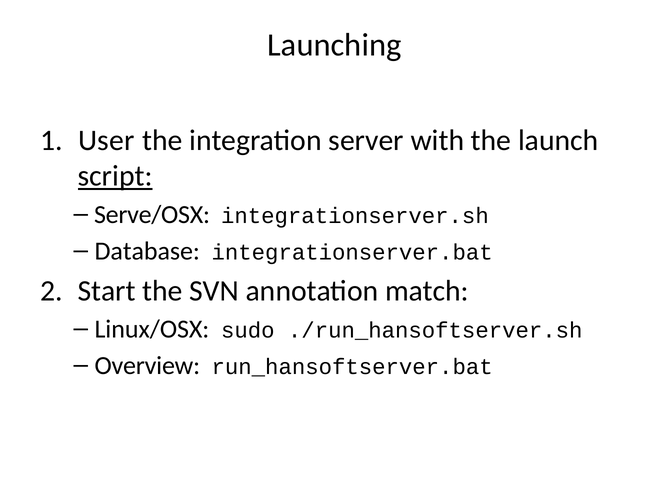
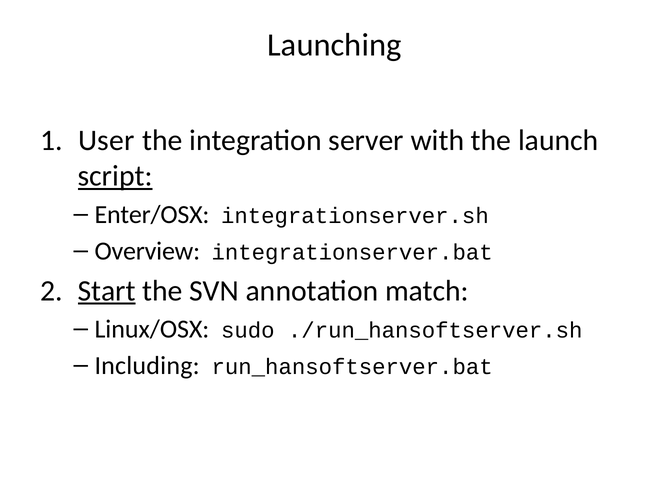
Serve/OSX: Serve/OSX -> Enter/OSX (152, 214)
Database: Database -> Overview (147, 251)
Start underline: none -> present (107, 291)
Overview: Overview -> Including (147, 365)
